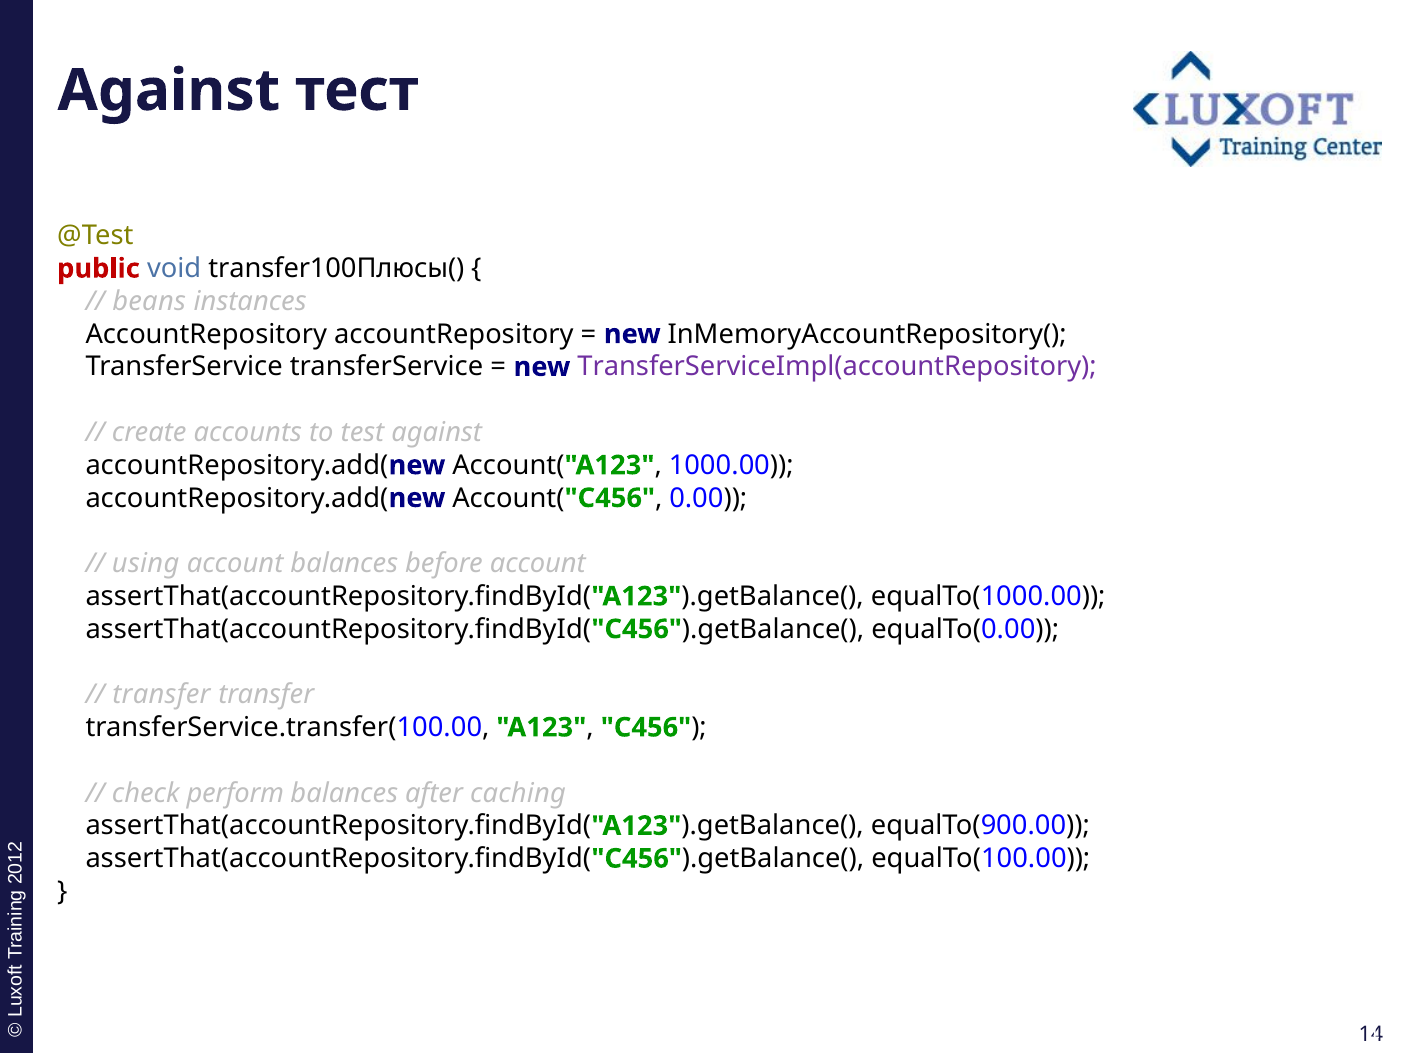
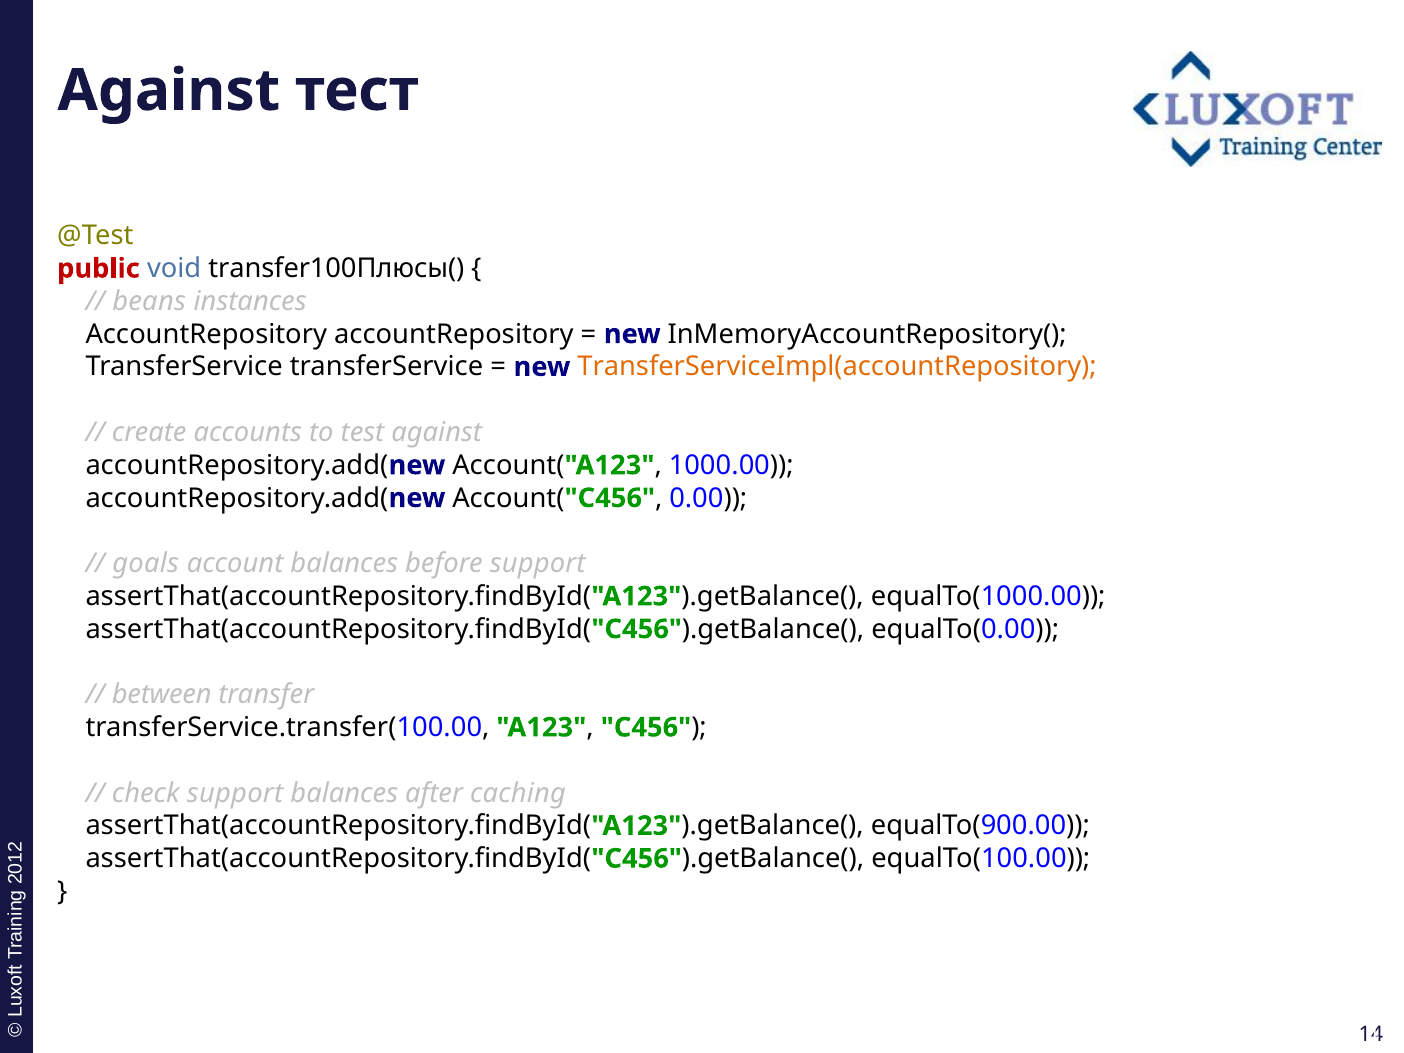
TransferServiceImpl(accountRepository colour: purple -> orange (837, 367)
using: using -> goals (146, 564)
before account: account -> support (538, 564)
transfer: transfer -> between (162, 695)
check perform: perform -> support (235, 793)
